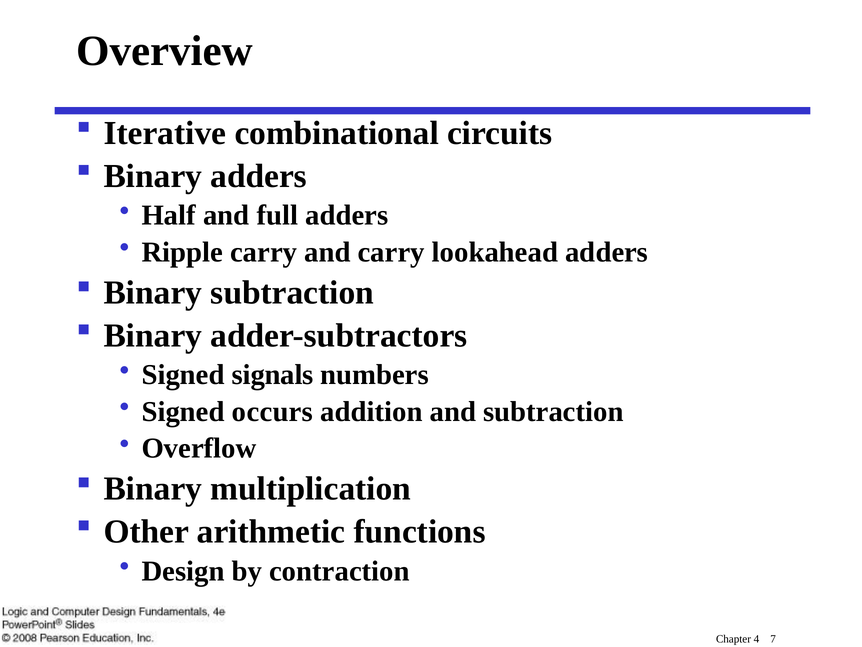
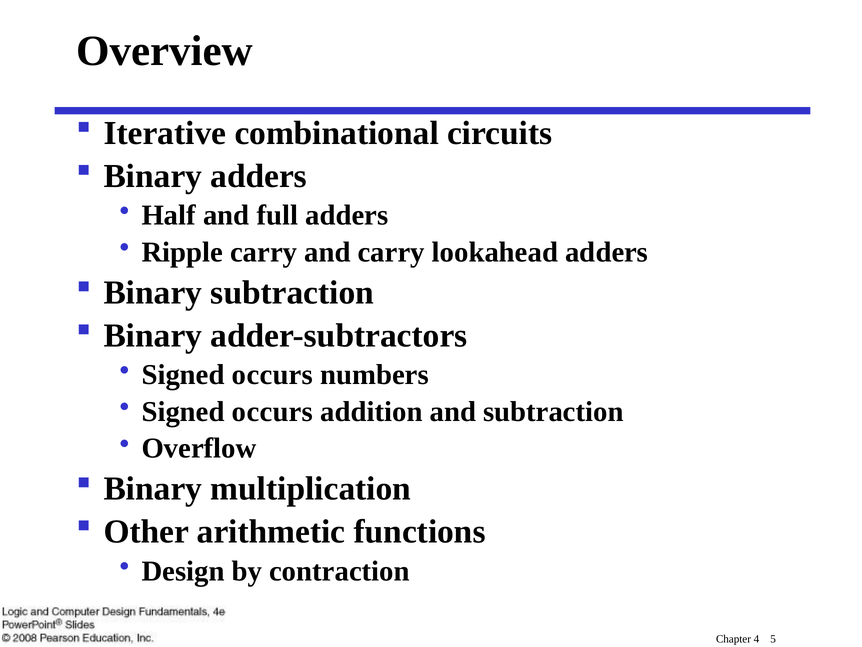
signals: signals -> occurs (272, 375)
7: 7 -> 5 (773, 639)
